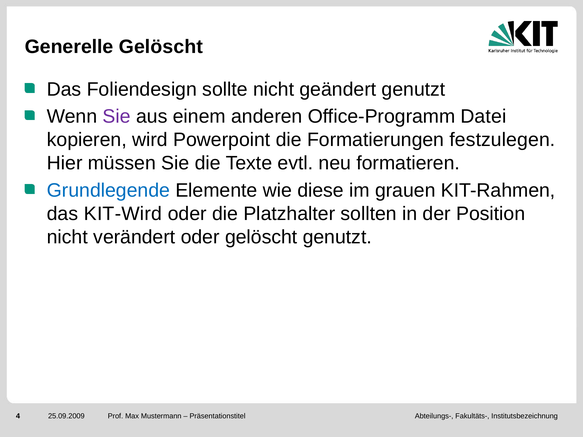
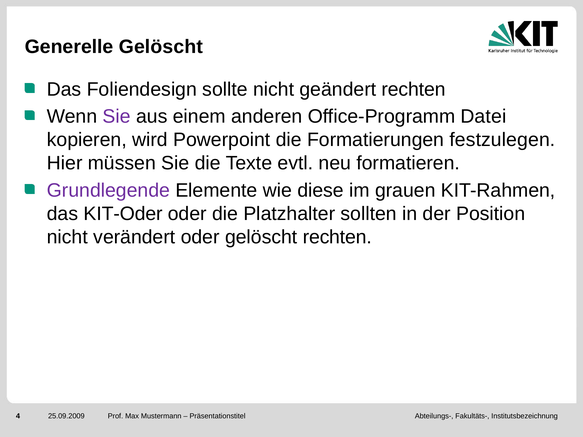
geändert genutzt: genutzt -> rechten (414, 89)
Grundlegende colour: blue -> purple (108, 190)
KIT-Wird: KIT-Wird -> KIT-Oder (123, 214)
gelöscht genutzt: genutzt -> rechten (337, 237)
